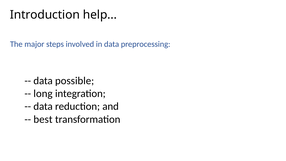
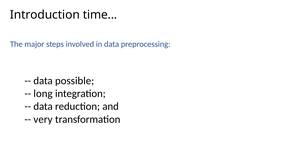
help: help -> time (100, 15)
best: best -> very (43, 119)
